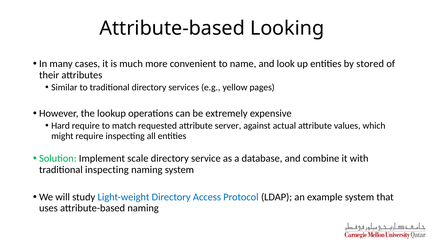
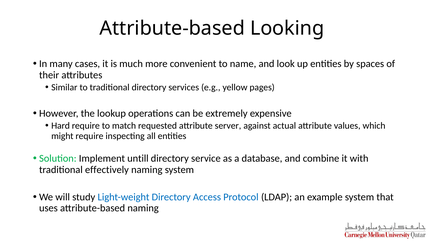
stored: stored -> spaces (370, 64)
scale: scale -> untill (138, 158)
traditional inspecting: inspecting -> effectively (107, 170)
